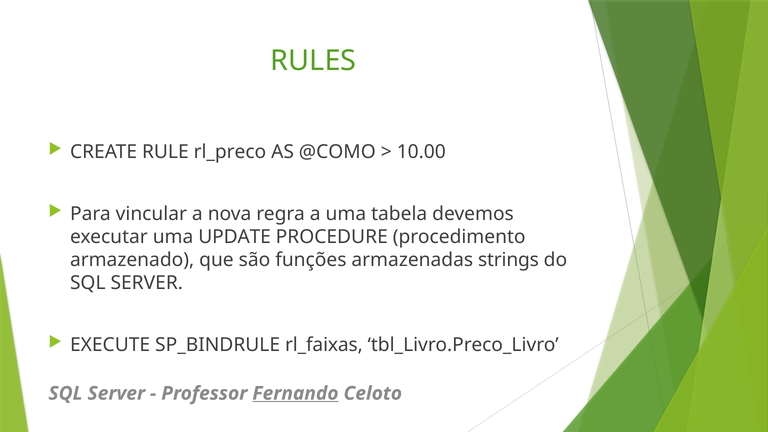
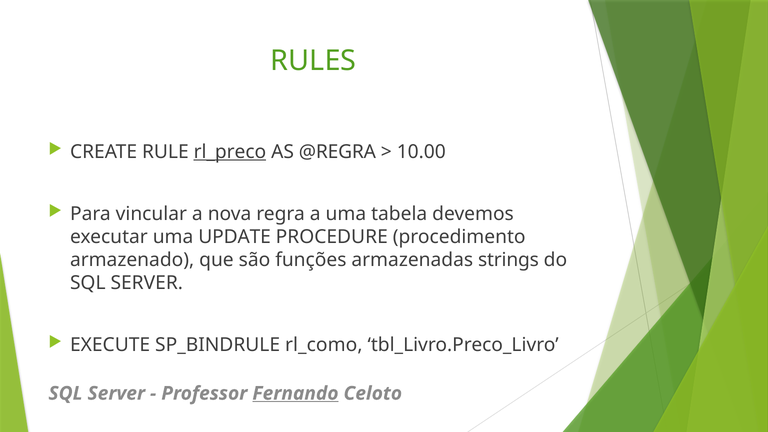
rl_preco underline: none -> present (230, 152)
@COMO: @COMO -> @REGRA (337, 152)
rl_faixas: rl_faixas -> rl_como (324, 345)
